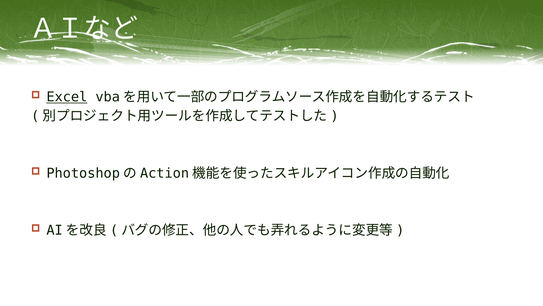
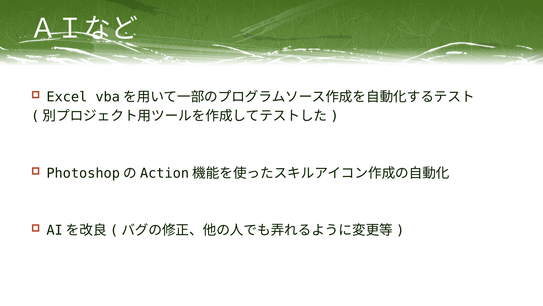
Excel underline: present -> none (67, 97)
